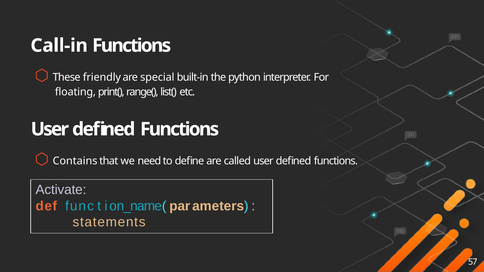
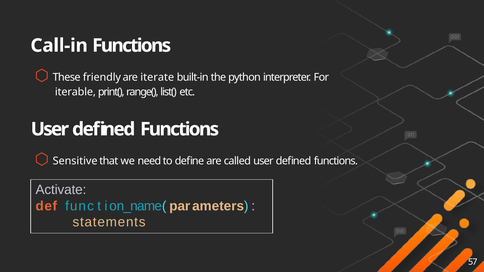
special: special -> iterate (157, 77)
floating: floating -> iterable (75, 92)
Contains: Contains -> Sensitive (75, 161)
